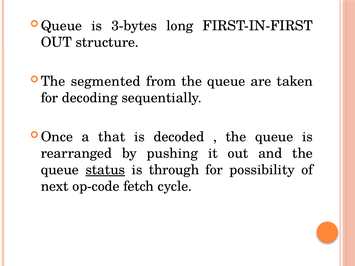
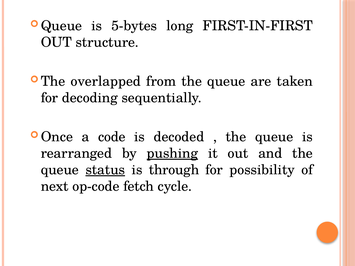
3-bytes: 3-bytes -> 5-bytes (134, 26)
segmented: segmented -> overlapped (106, 81)
that: that -> code (112, 137)
pushing underline: none -> present (172, 153)
